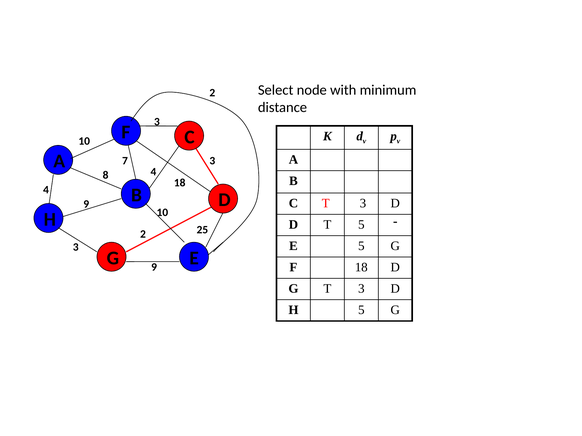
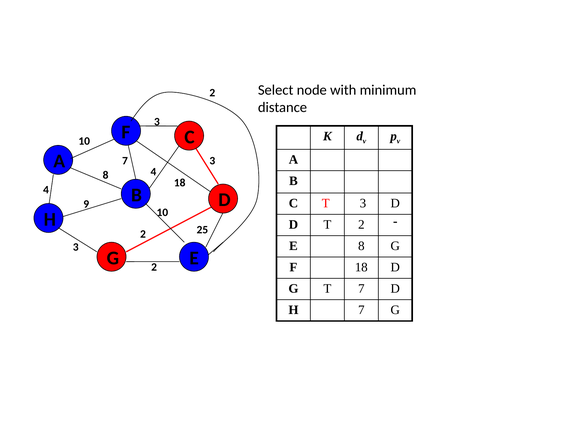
T 5: 5 -> 2 (361, 225)
E 5: 5 -> 8 (361, 246)
9: 9 -> 2 (154, 267)
G T 3: 3 -> 7 (361, 289)
H 5: 5 -> 7 (361, 310)
